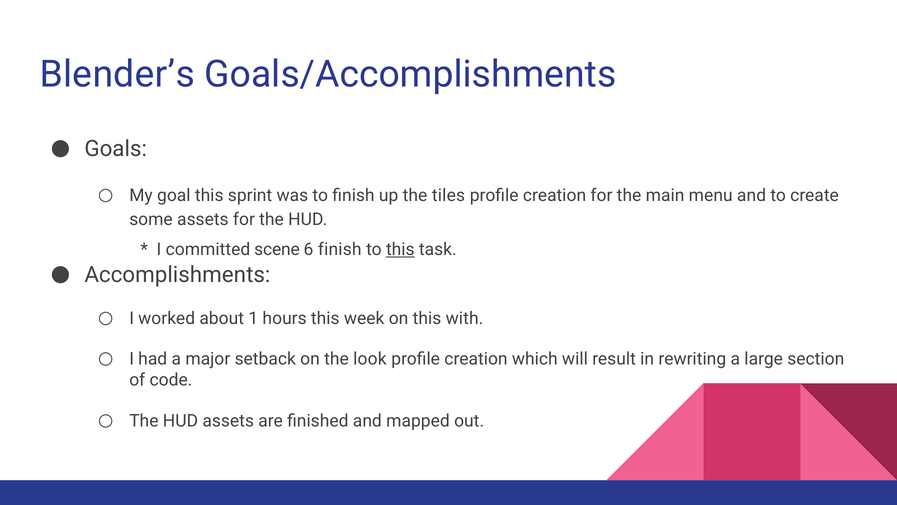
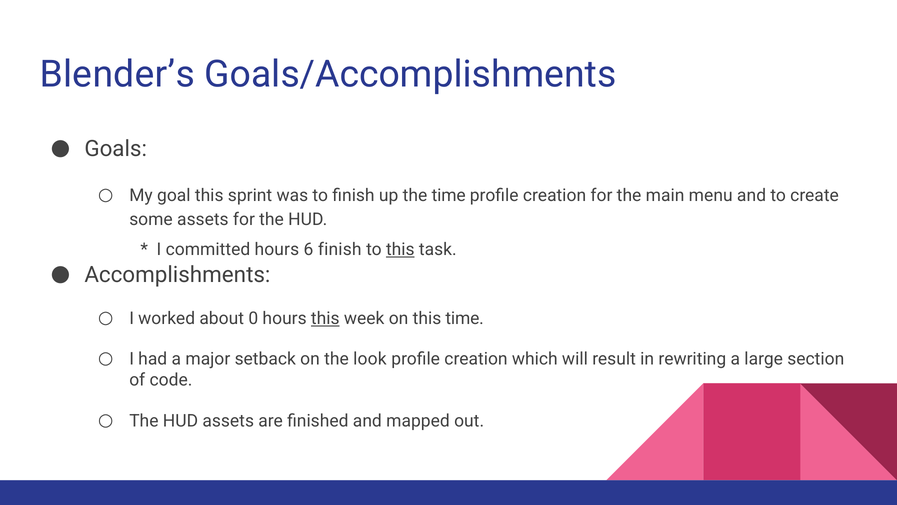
the tiles: tiles -> time (449, 195)
committed scene: scene -> hours (277, 249)
1: 1 -> 0 (253, 318)
this underline: none -> present (325, 318)
this with: with -> time (465, 318)
